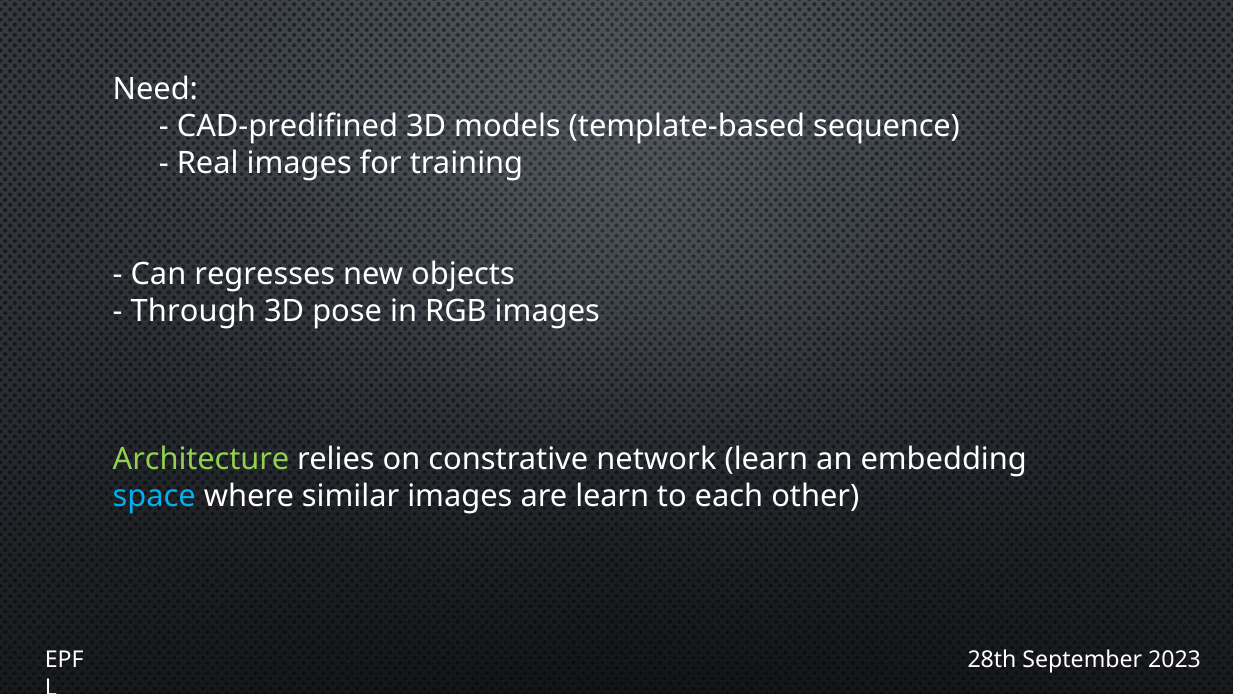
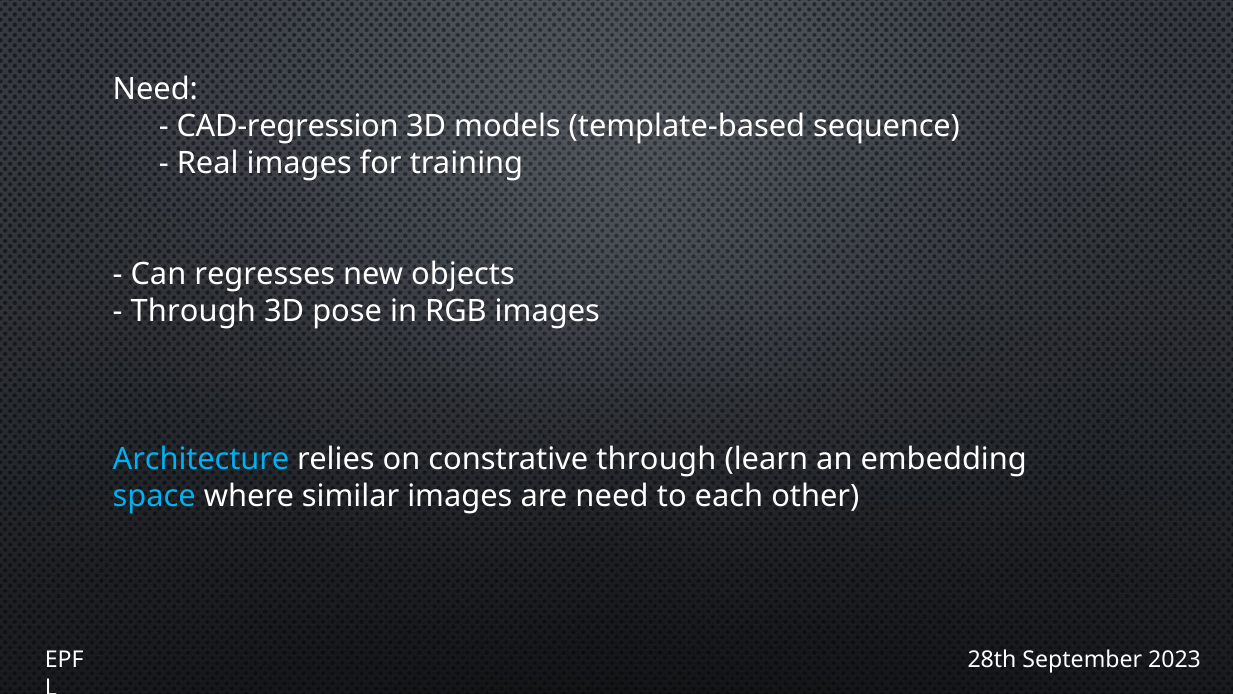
CAD-predifined: CAD-predifined -> CAD-regression (288, 126)
Architecture colour: light green -> light blue (201, 459)
constrative network: network -> through (656, 459)
are learn: learn -> need (612, 496)
